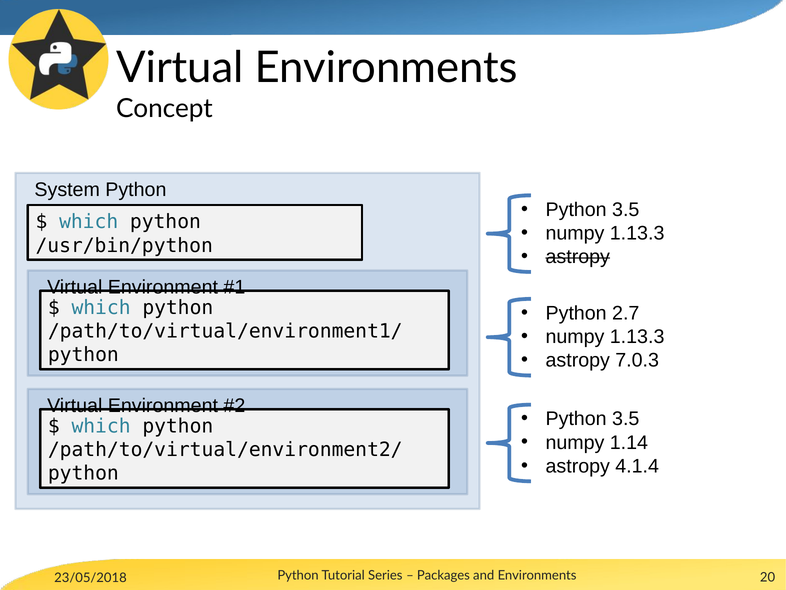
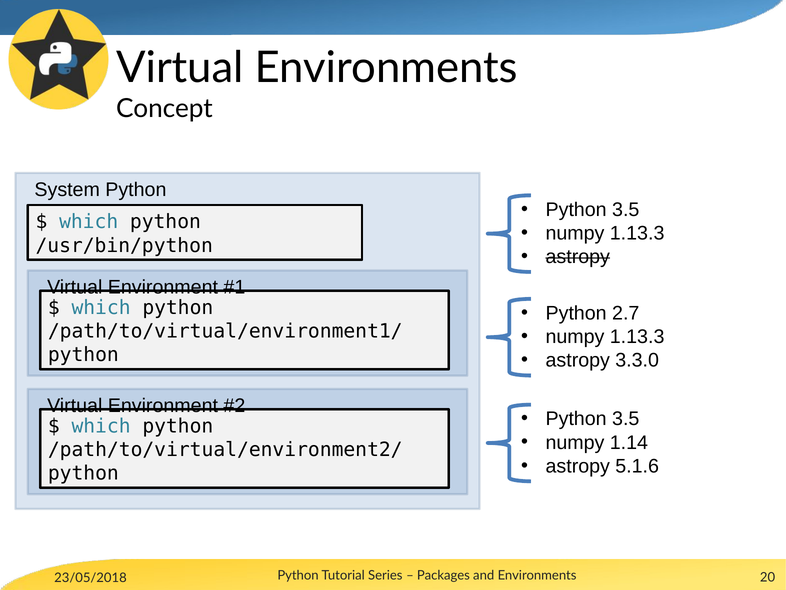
7.0.3: 7.0.3 -> 3.3.0 (637, 360)
4.1.4: 4.1.4 -> 5.1.6 (637, 466)
